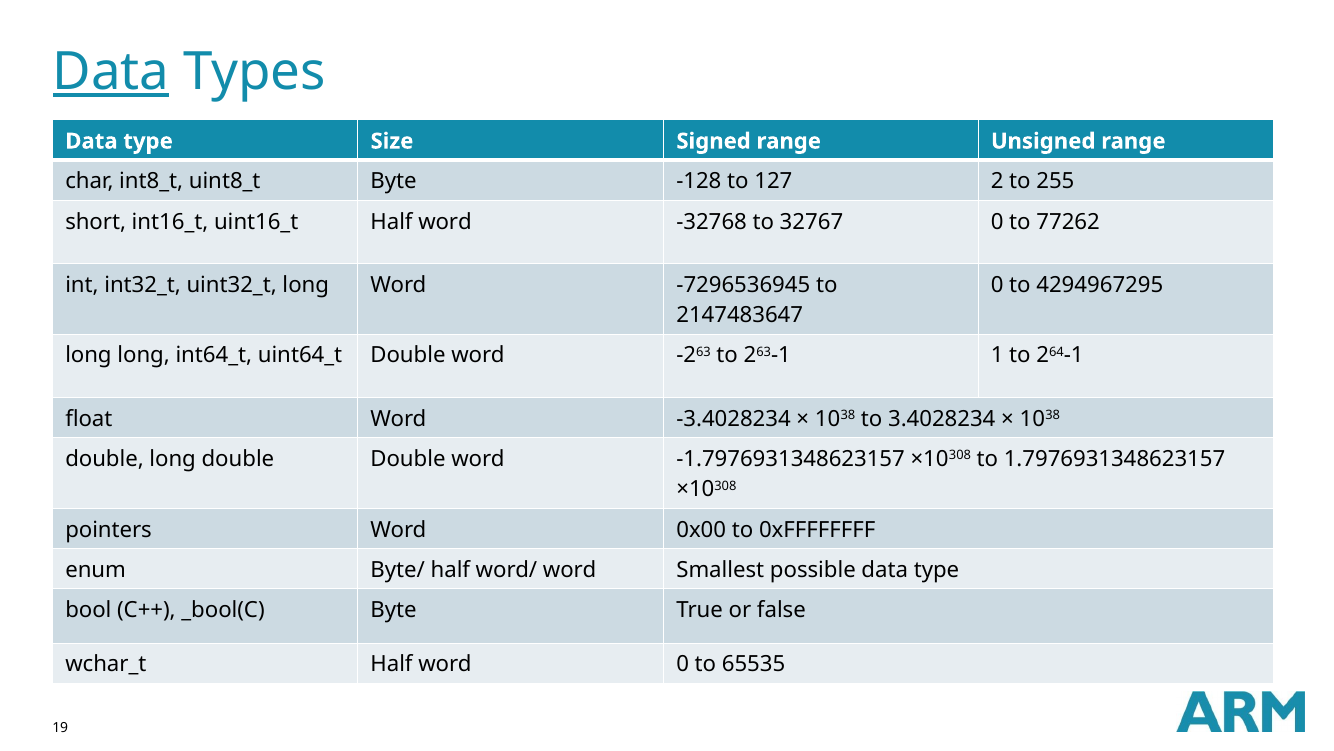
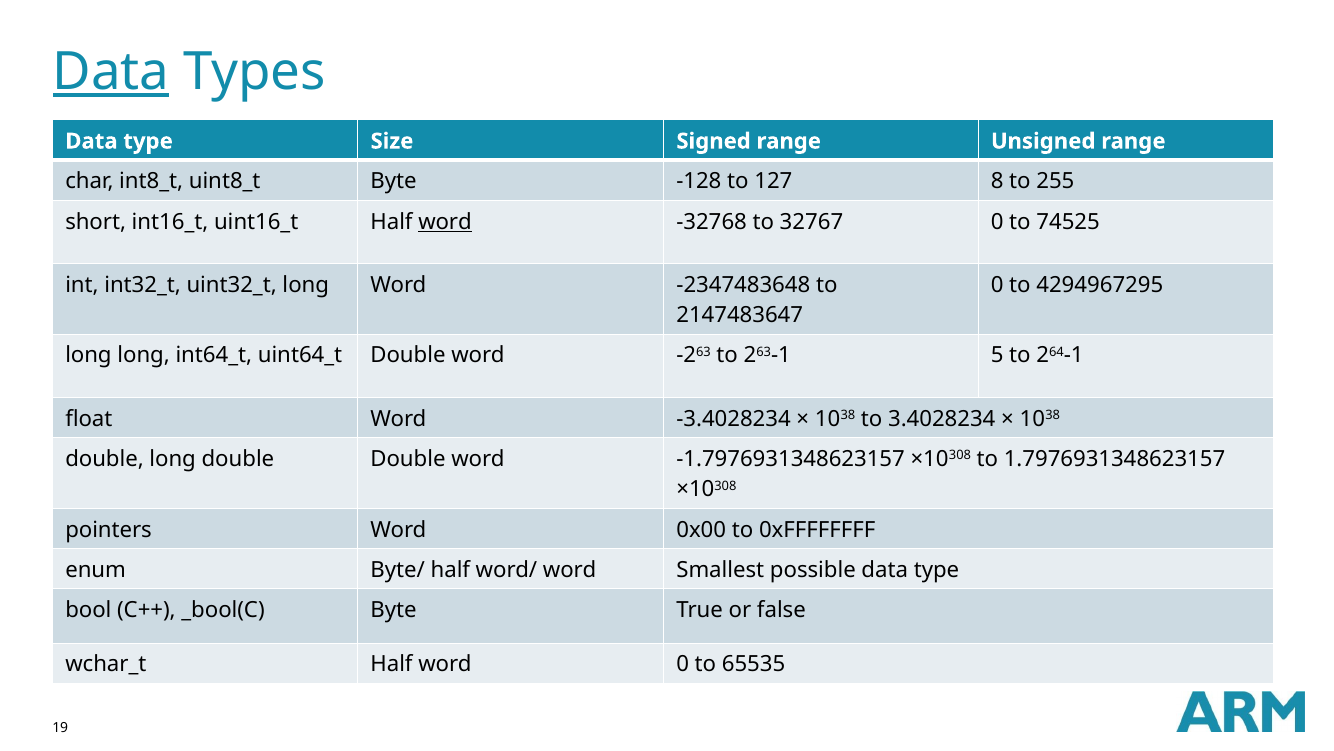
2: 2 -> 8 (997, 181)
word underline: none -> present (445, 222)
77262: 77262 -> 74525 (1068, 222)
-7296536945: -7296536945 -> -2347483648 (743, 285)
1: 1 -> 5 (997, 355)
